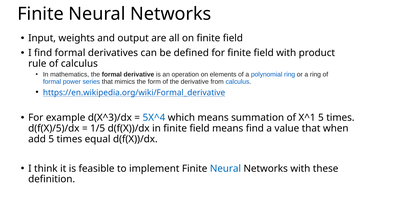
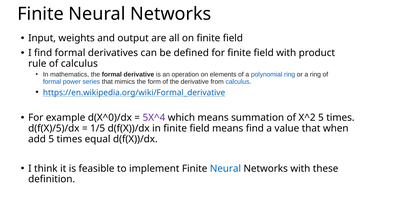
d(X^3)/dx: d(X^3)/dx -> d(X^0)/dx (110, 118)
5X^4 colour: blue -> purple (154, 118)
X^1: X^1 -> X^2 (307, 118)
